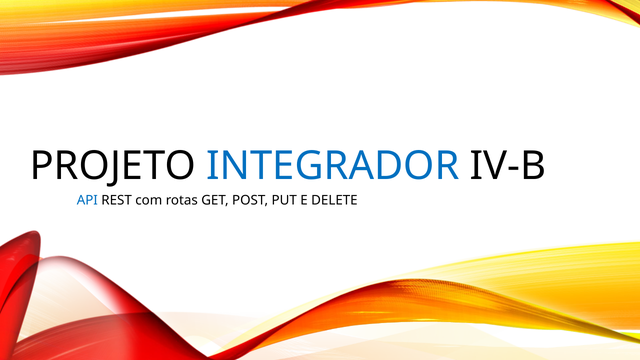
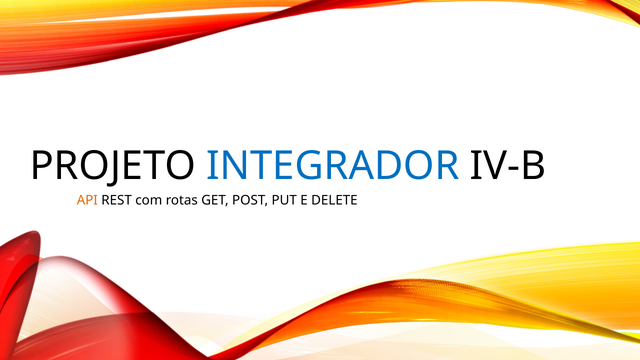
API colour: blue -> orange (87, 200)
